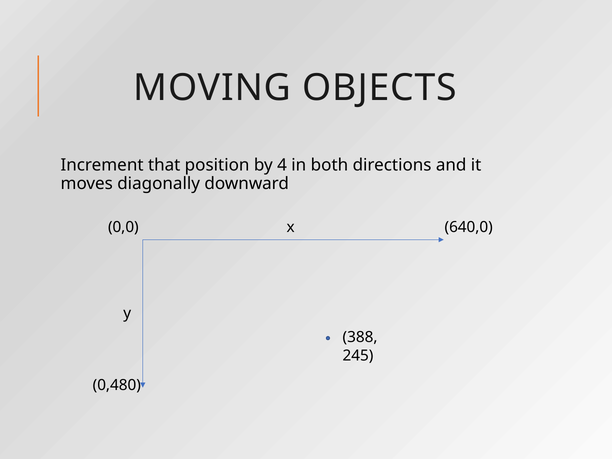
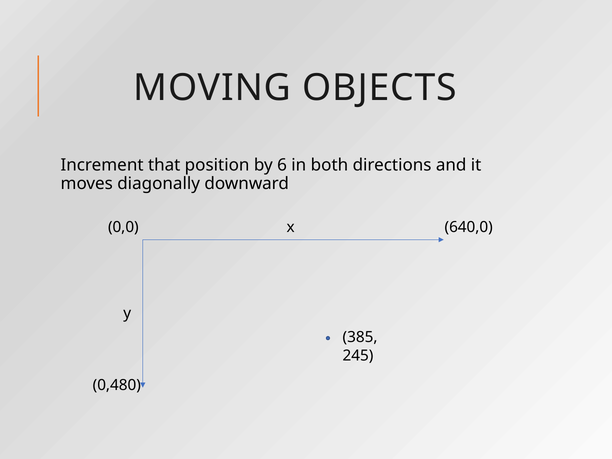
4: 4 -> 6 (282, 165)
388: 388 -> 385 (360, 337)
